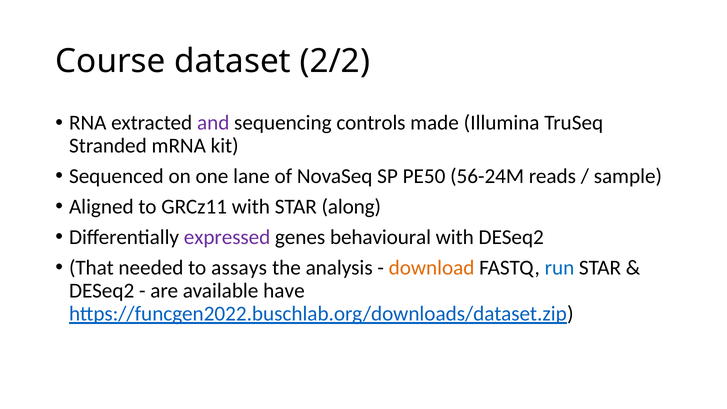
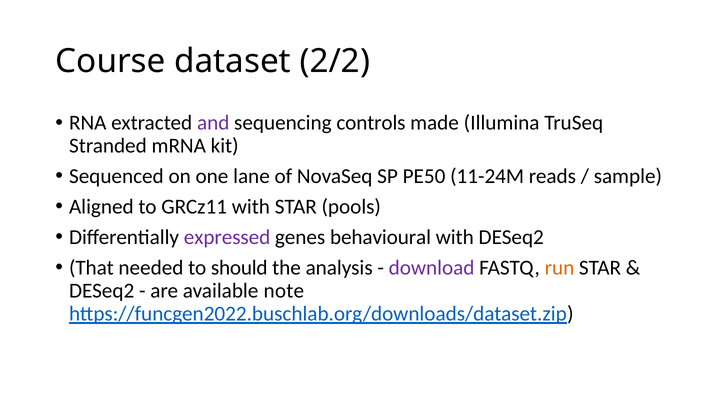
56-24M: 56-24M -> 11-24M (487, 176)
along: along -> pools (351, 207)
assays: assays -> should (239, 268)
download colour: orange -> purple (432, 268)
run colour: blue -> orange (559, 268)
have: have -> note (284, 291)
